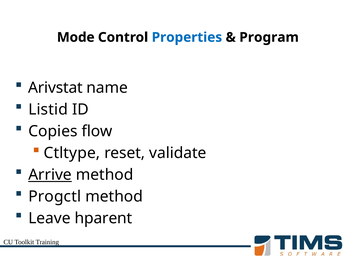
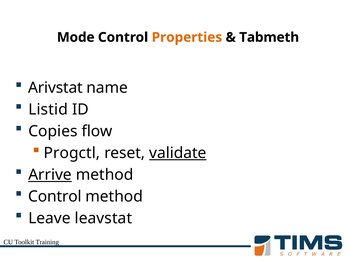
Properties colour: blue -> orange (187, 37)
Program: Program -> Tabmeth (269, 37)
Ctltype: Ctltype -> Progctl (72, 153)
validate underline: none -> present (178, 153)
Progctl: Progctl -> Control (55, 197)
hparent: hparent -> leavstat (103, 219)
